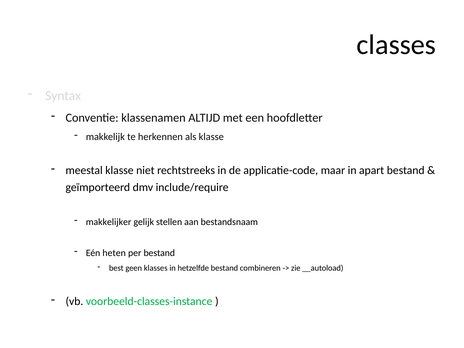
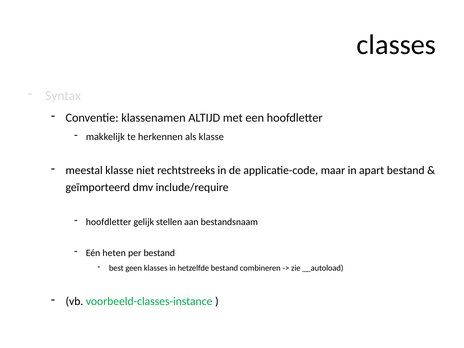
makkelijker: makkelijker -> hoofdletter (109, 222)
